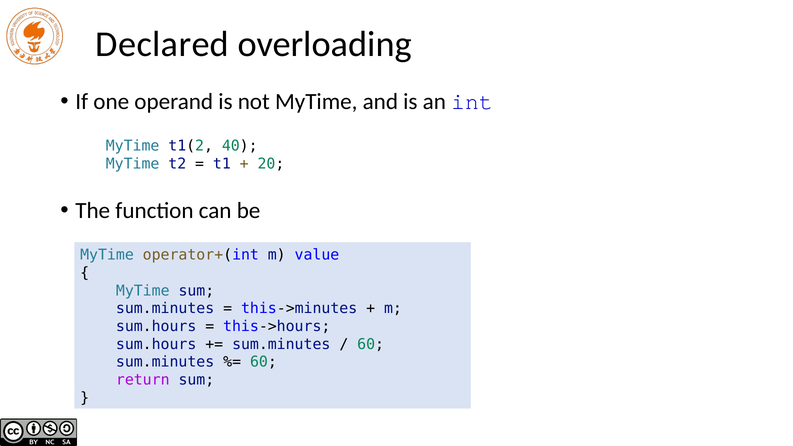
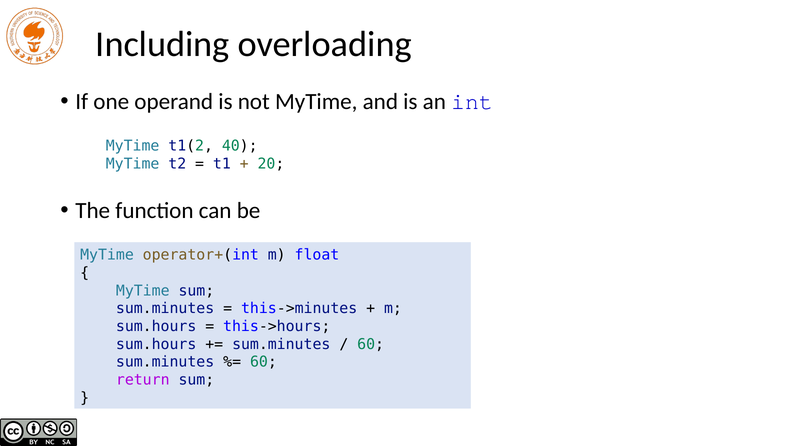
Declared: Declared -> Including (162, 44)
value: value -> float (317, 255)
